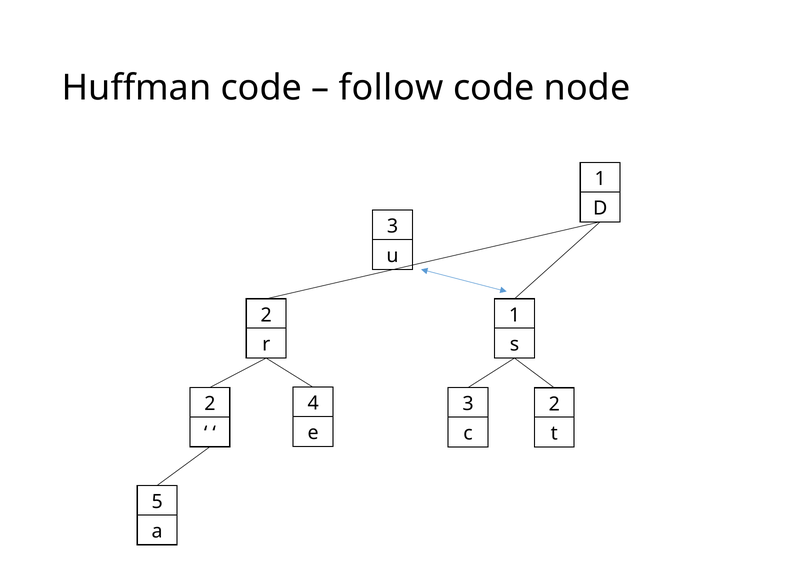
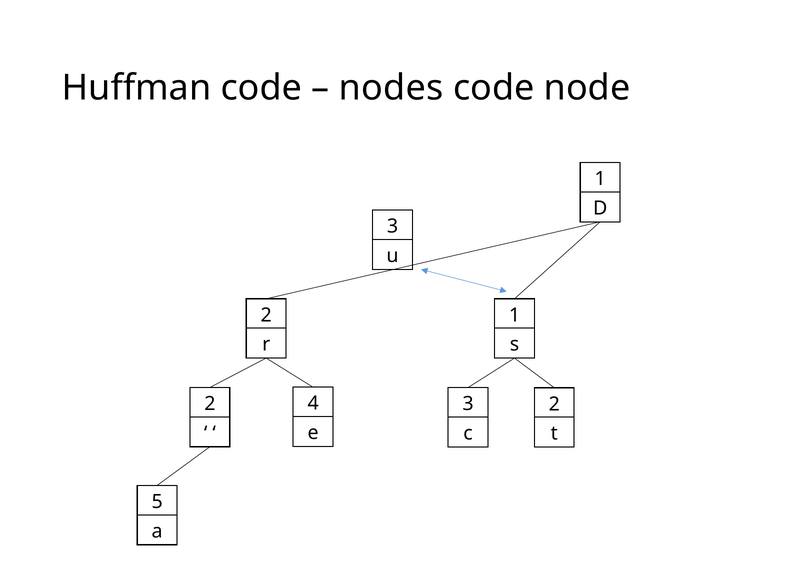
follow: follow -> nodes (391, 88)
